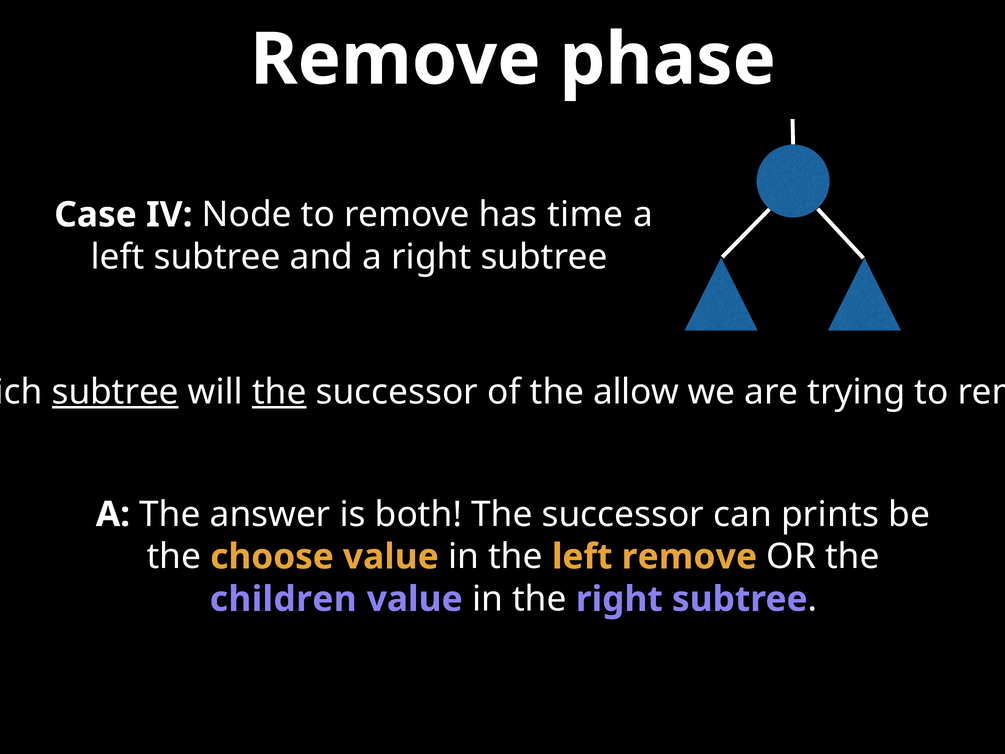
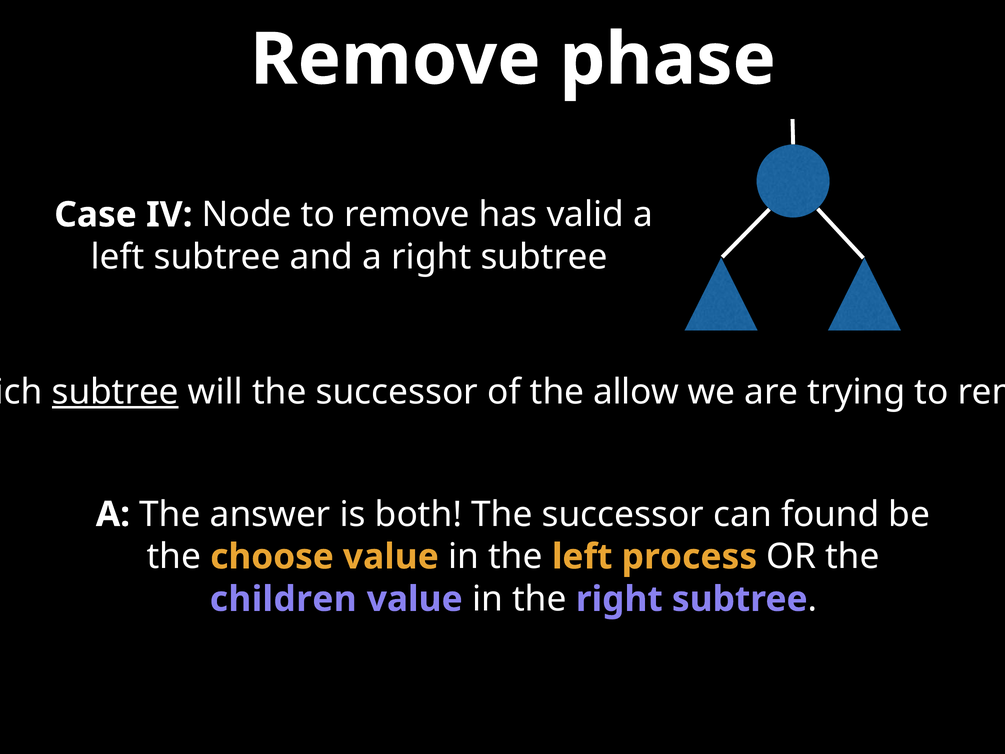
time: time -> valid (585, 215)
the underline: present -> none (279, 392)
prints: prints -> found (830, 514)
left remove: remove -> process (689, 557)
